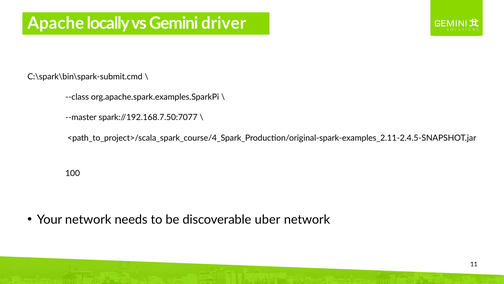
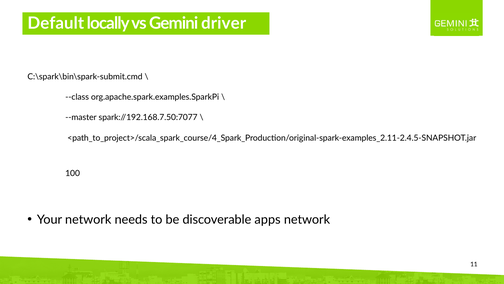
Apache: Apache -> Default (56, 23)
uber: uber -> apps (268, 219)
